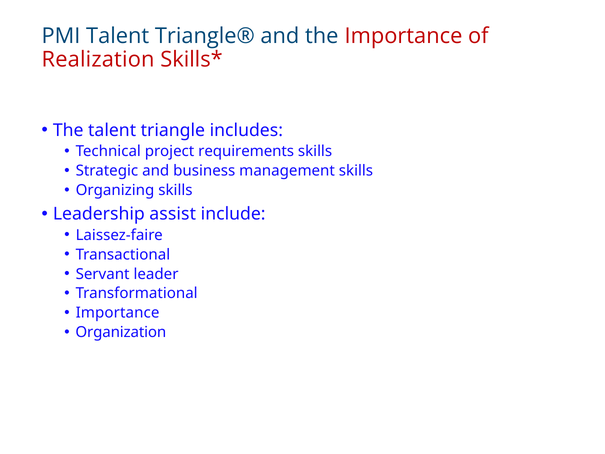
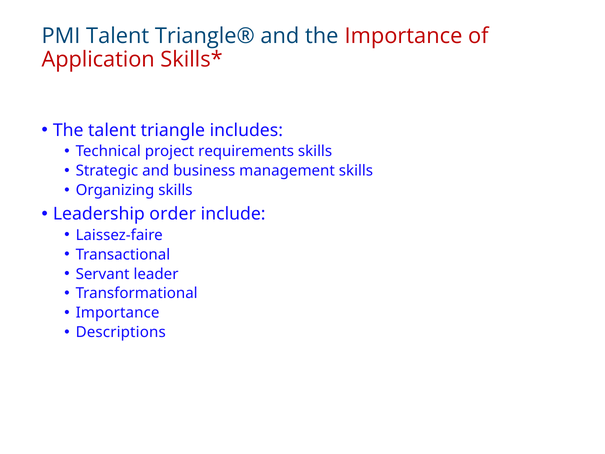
Realization: Realization -> Application (98, 59)
assist: assist -> order (173, 214)
Organization: Organization -> Descriptions (121, 332)
